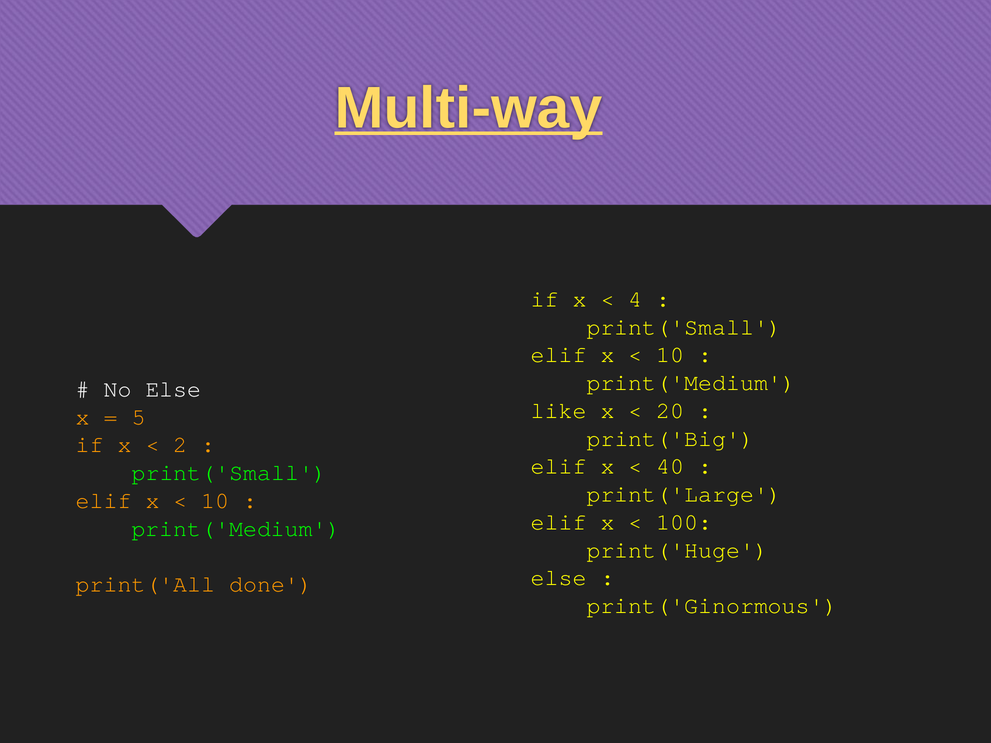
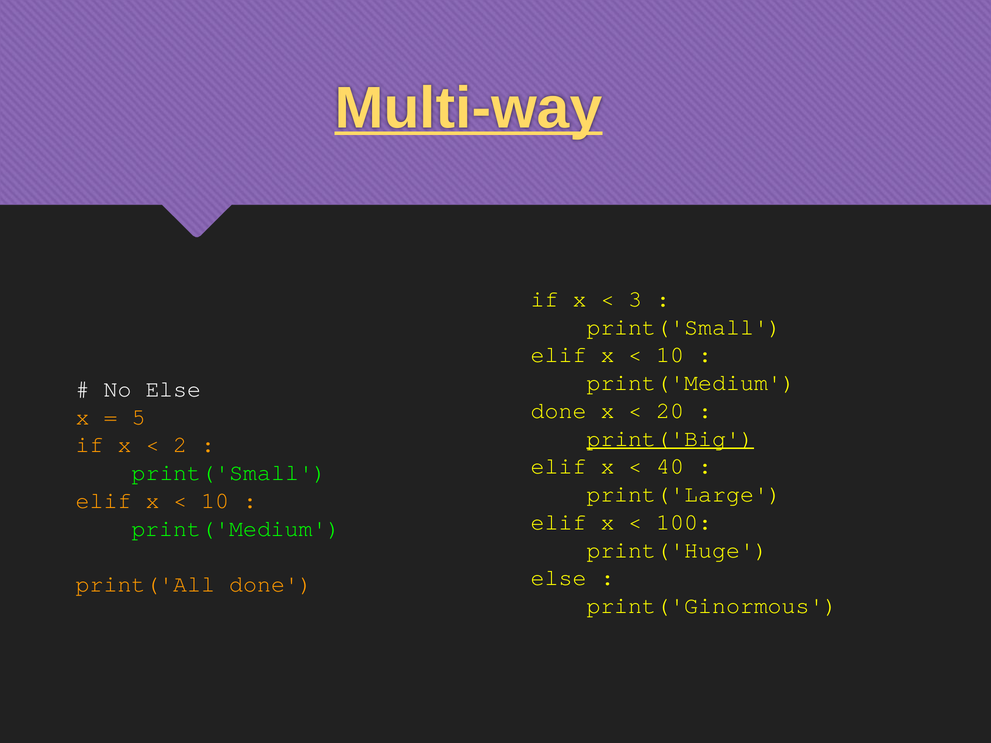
4: 4 -> 3 (635, 299)
like: like -> done (559, 411)
print('Big underline: none -> present (670, 439)
